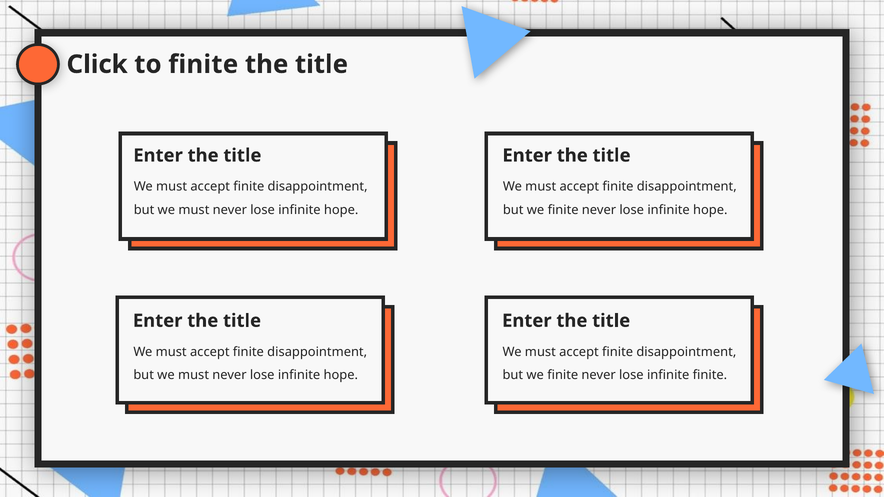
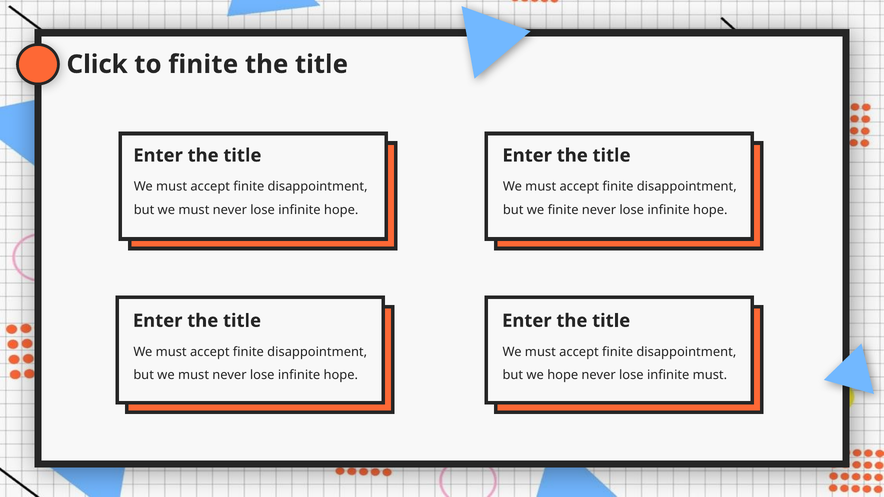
finite: finite -> hope (563, 375)
infinite finite: finite -> must (710, 375)
